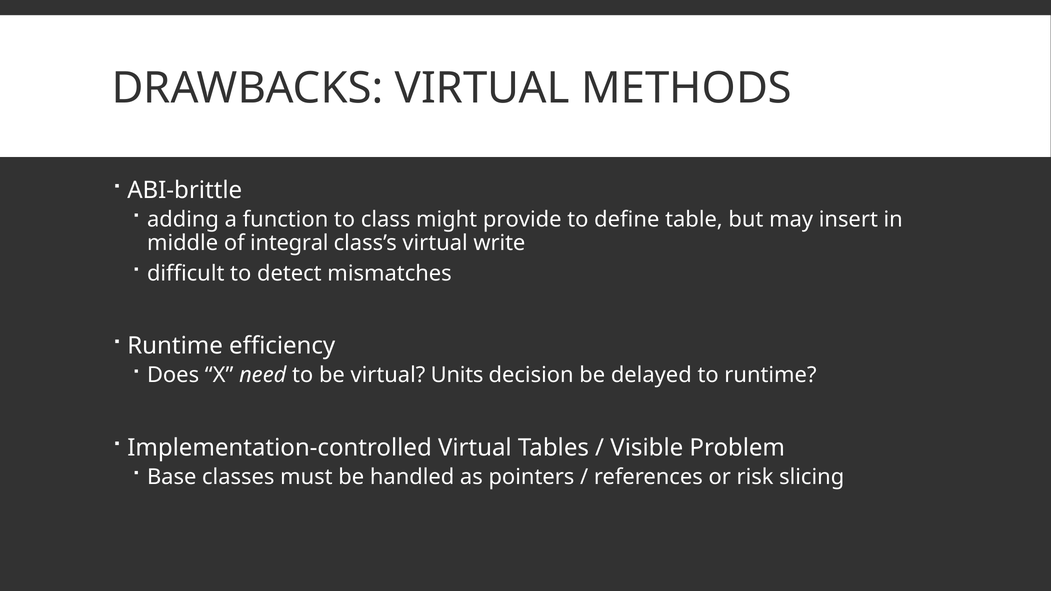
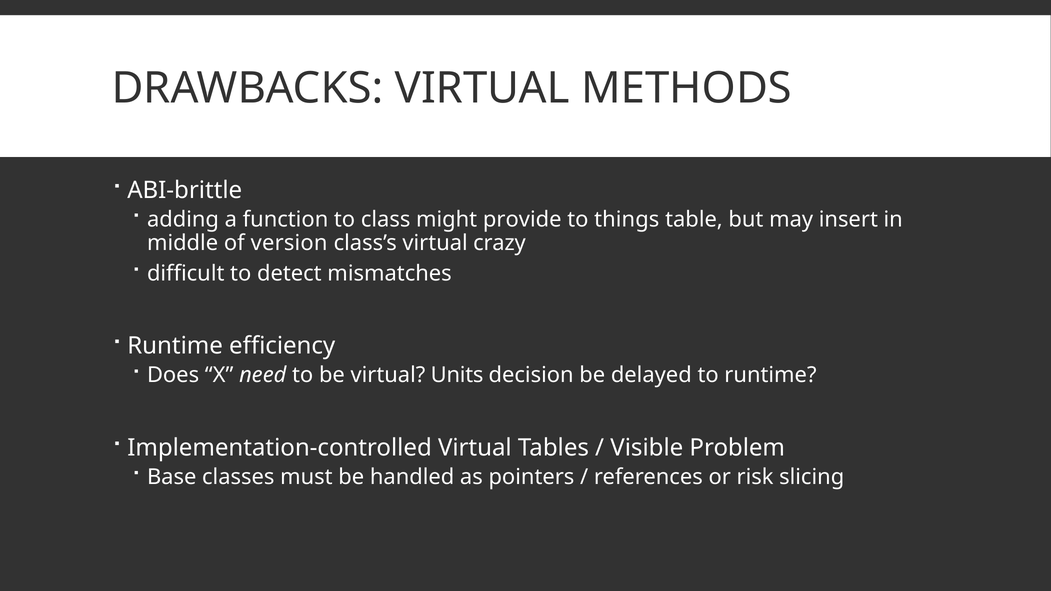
define: define -> things (627, 219)
integral: integral -> version (289, 243)
write: write -> crazy (499, 243)
